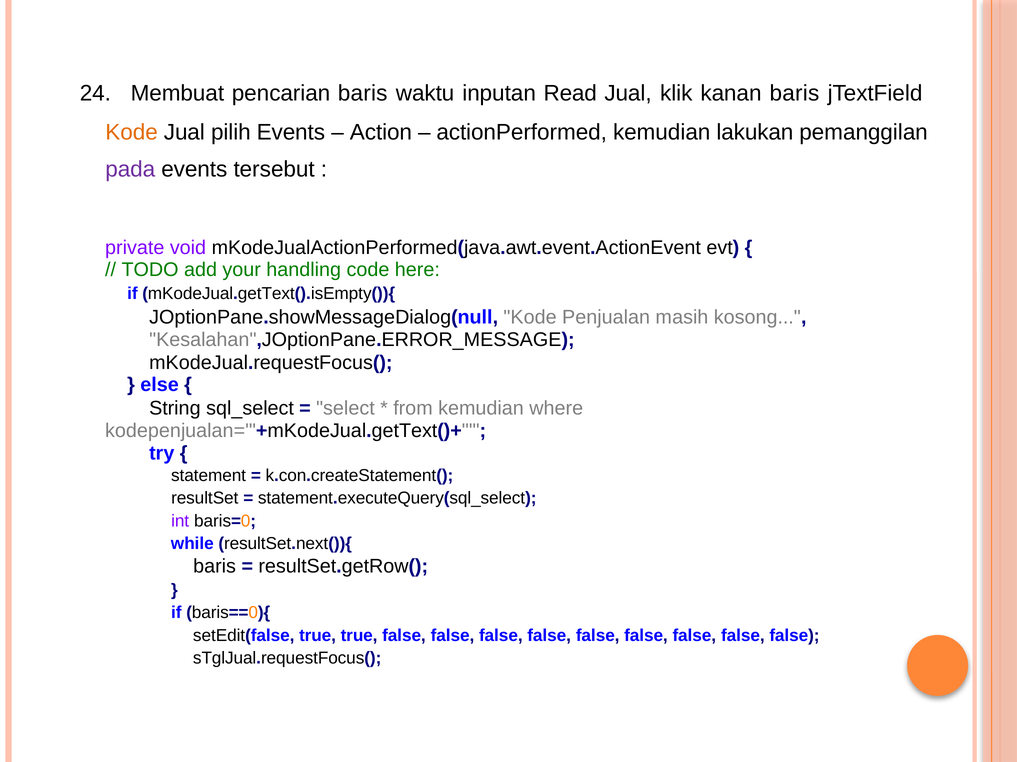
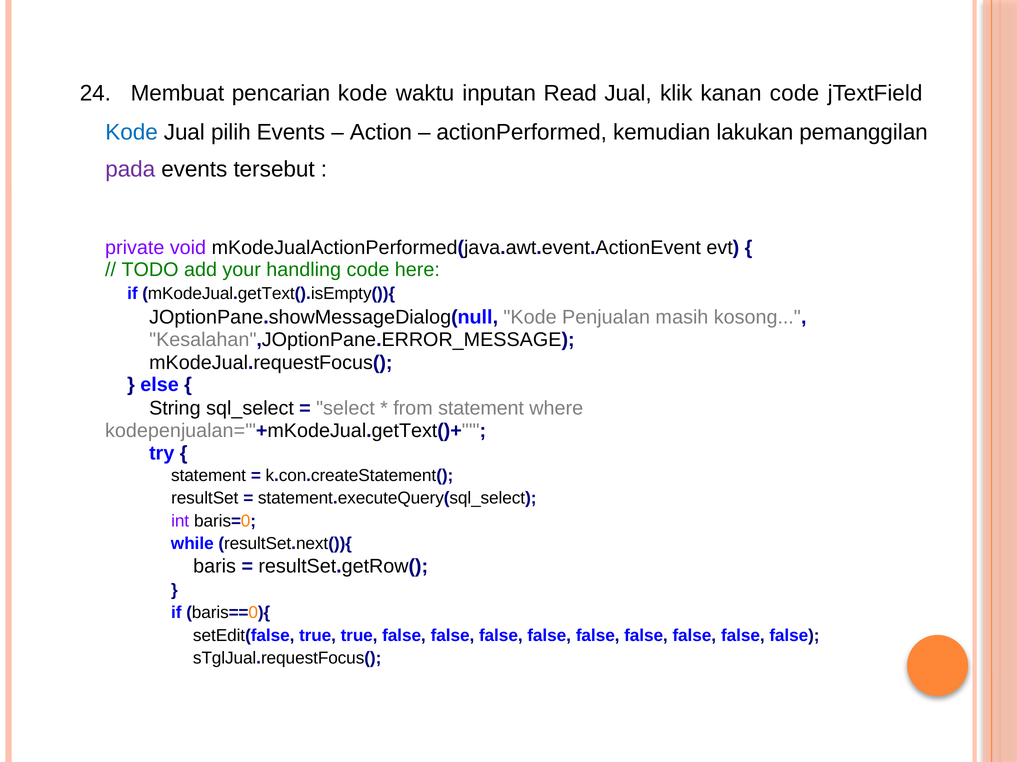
pencarian baris: baris -> kode (363, 93)
kanan baris: baris -> code (794, 93)
Kode colour: orange -> blue (132, 132)
from kemudian: kemudian -> statement (481, 408)
